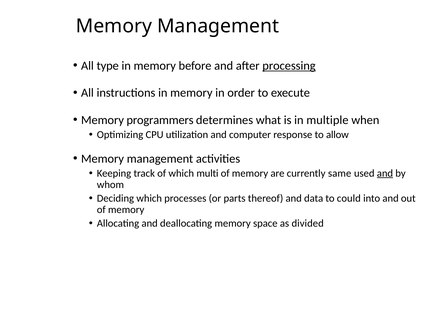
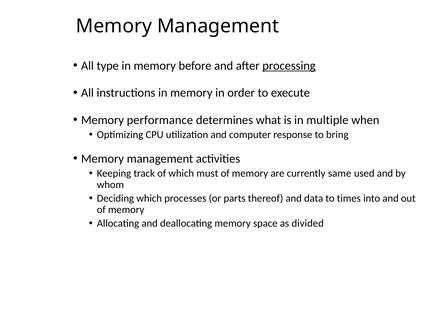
programmers: programmers -> performance (160, 120)
allow: allow -> bring (337, 135)
multi: multi -> must (207, 173)
and underline: present -> none (385, 173)
could: could -> times (349, 198)
